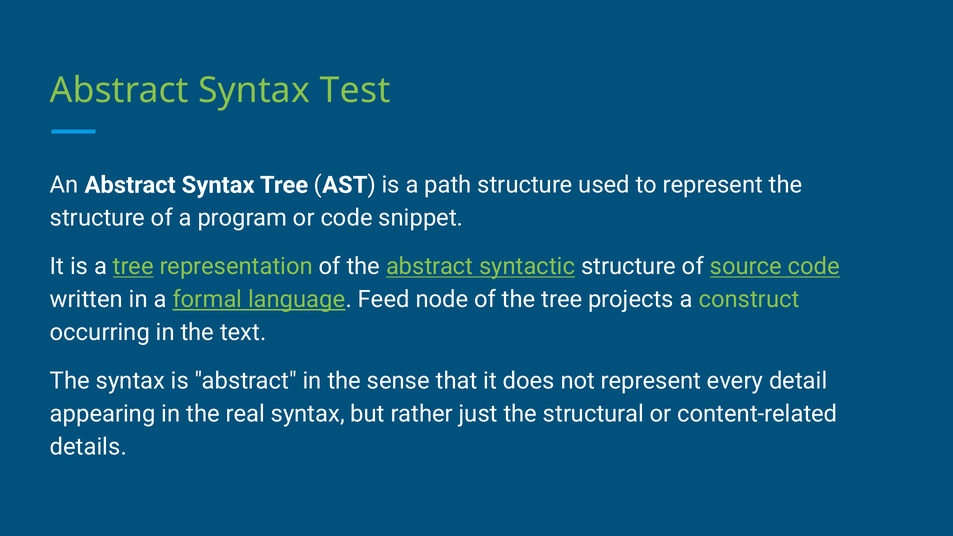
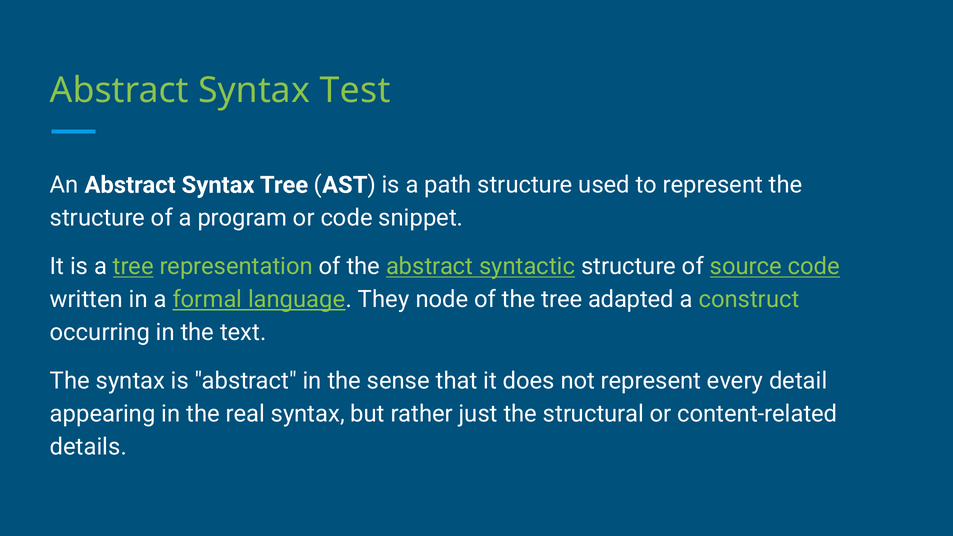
Feed: Feed -> They (384, 299)
projects: projects -> adapted (631, 299)
